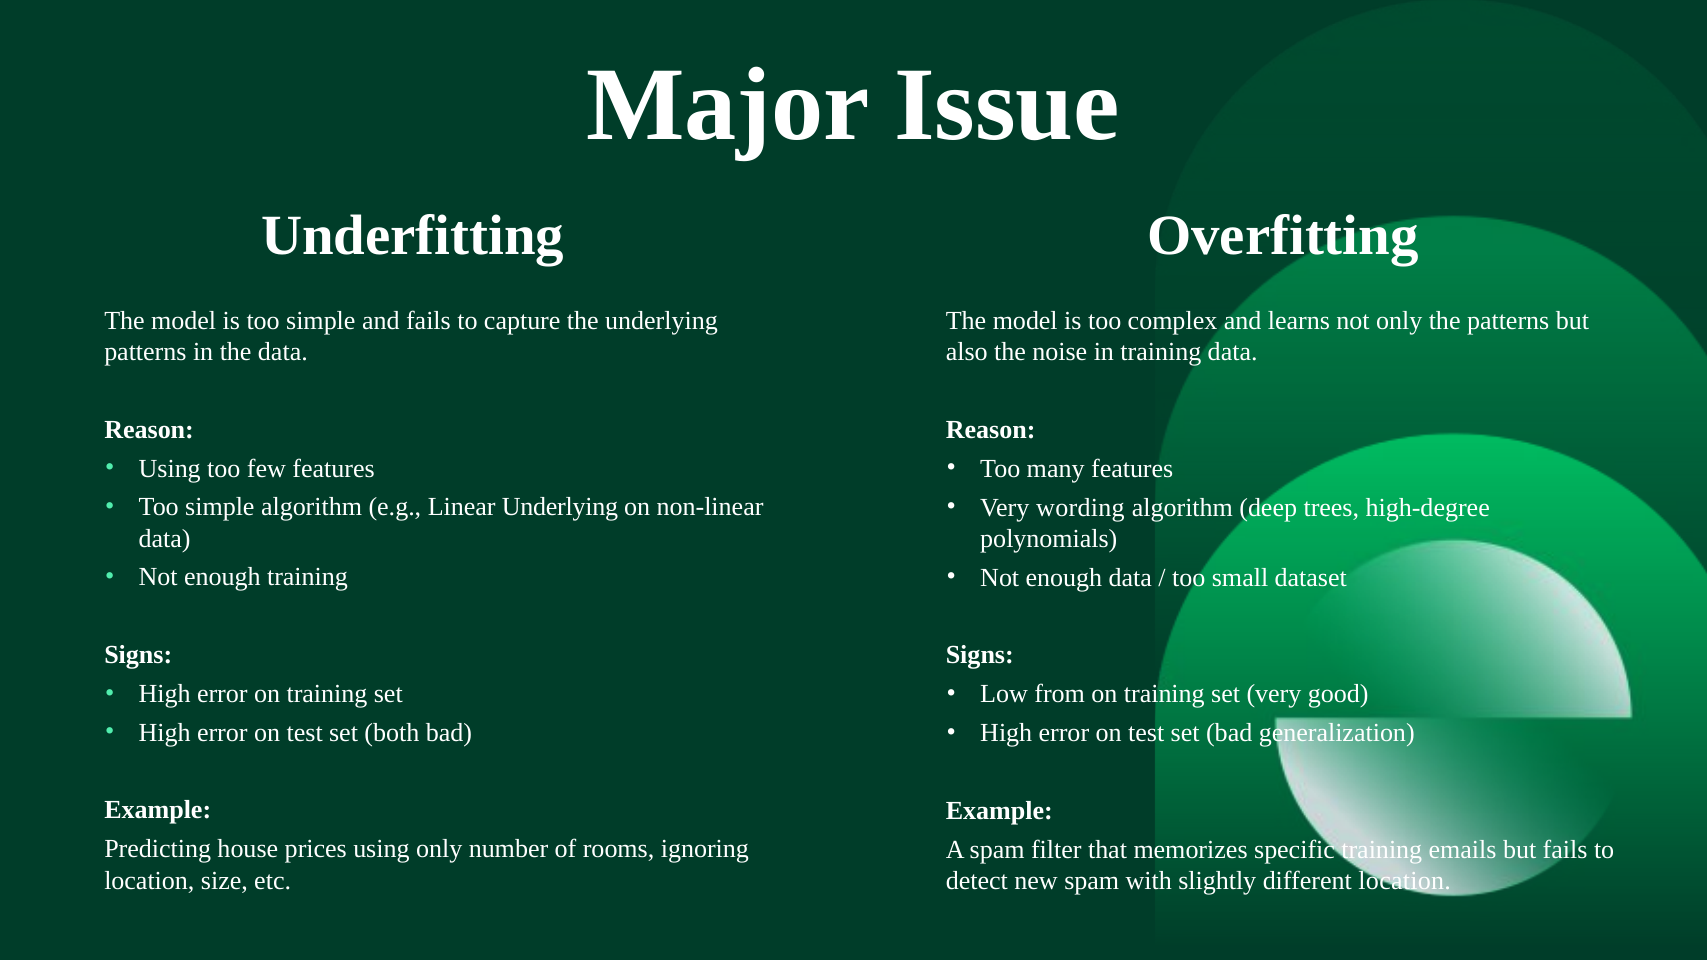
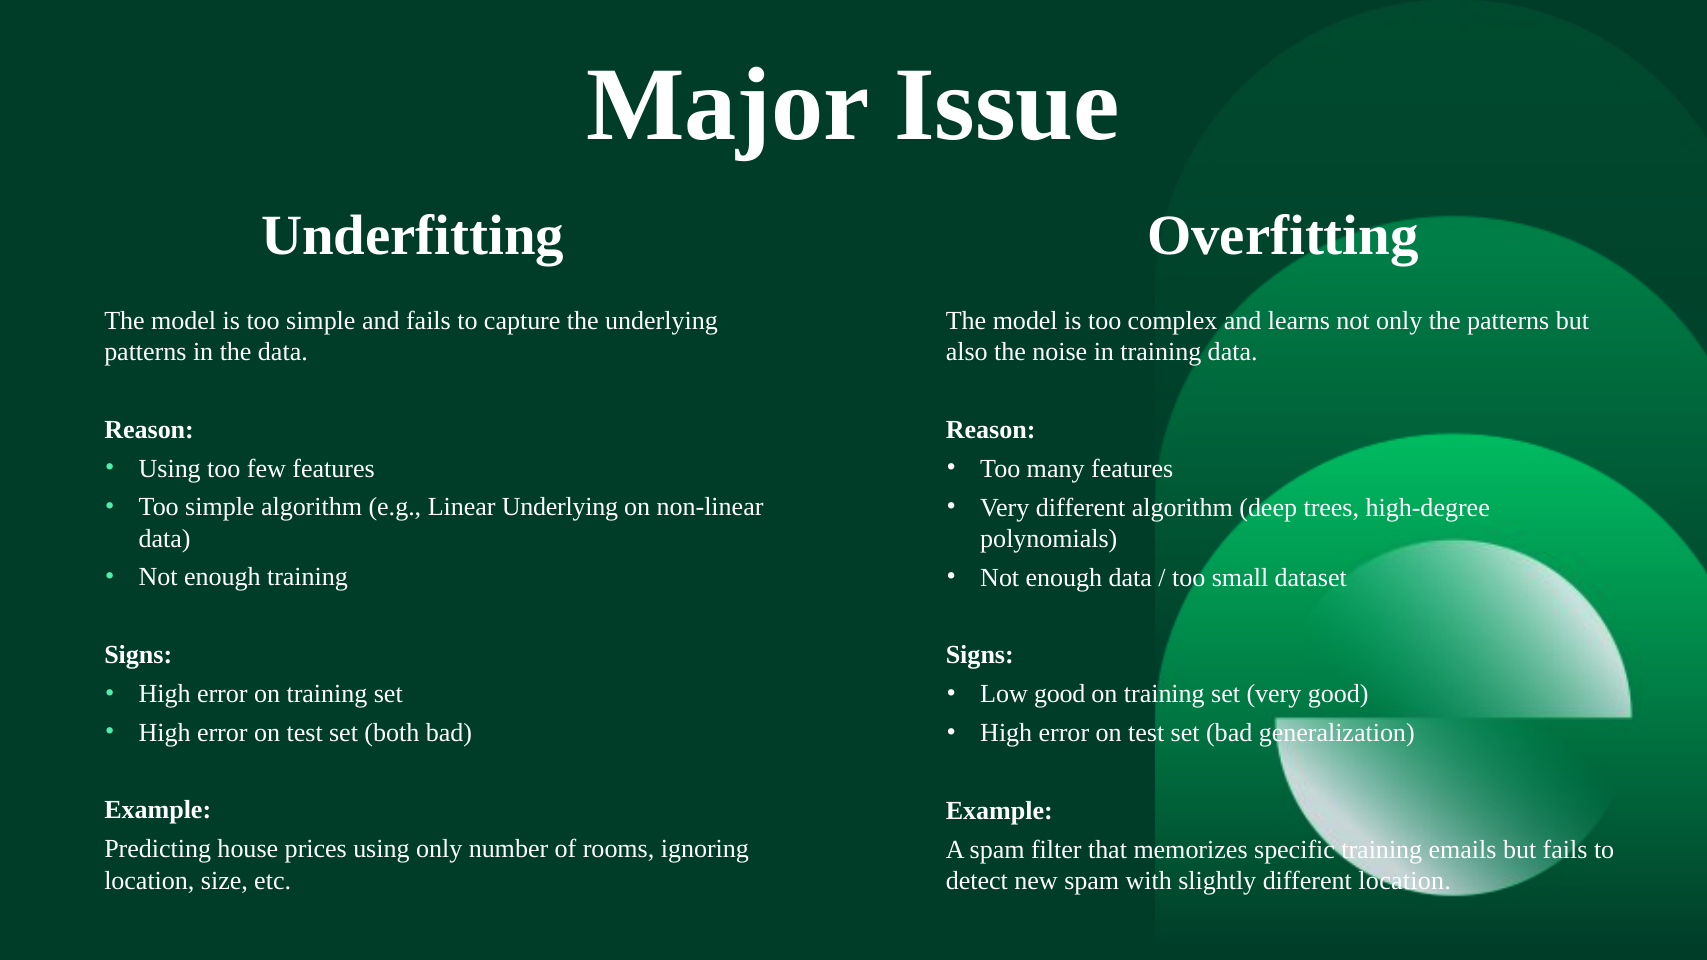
Very wording: wording -> different (1081, 508)
Low from: from -> good (1060, 694)
